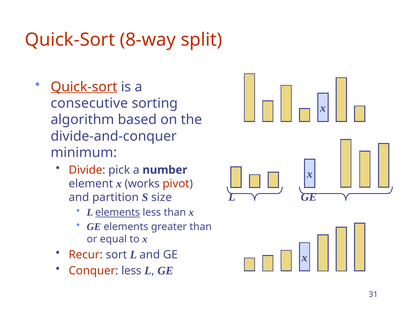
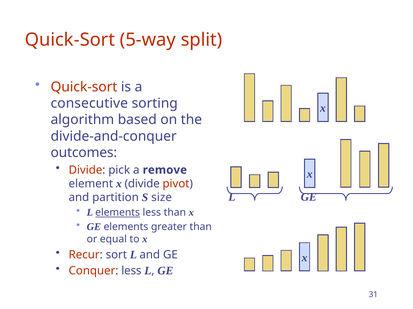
8-way: 8-way -> 5-way (148, 40)
Quick-sort underline: present -> none (84, 87)
minimum: minimum -> outcomes (84, 153)
number: number -> remove (165, 170)
x works: works -> divide (142, 184)
